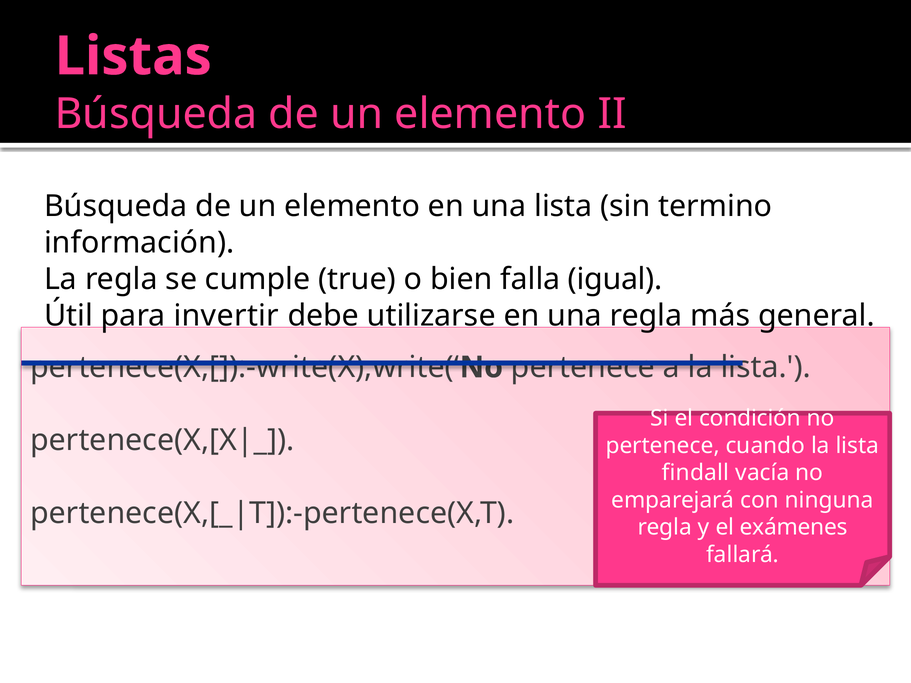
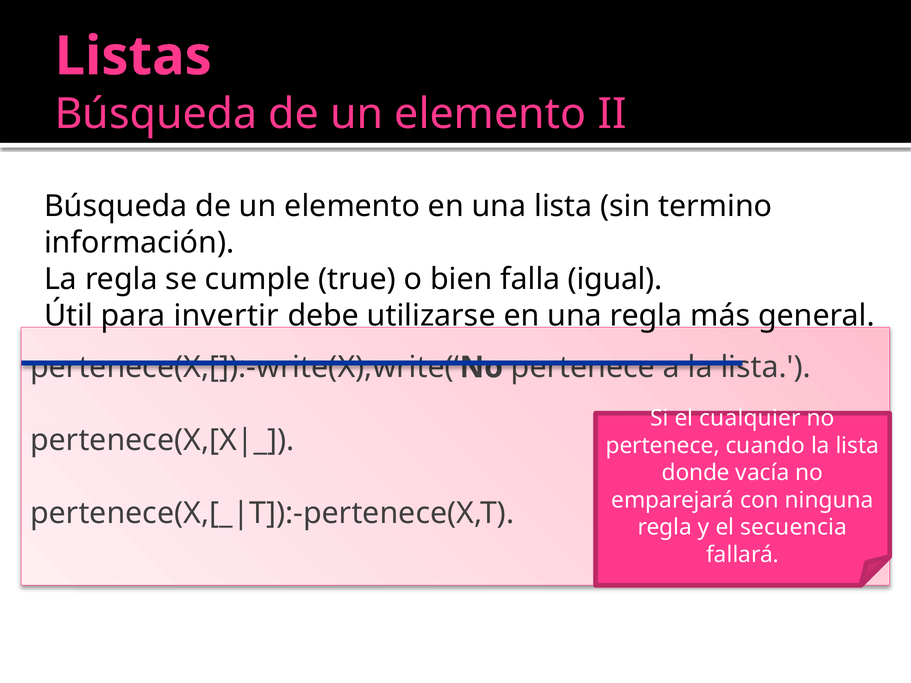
condición: condición -> cualquier (750, 418)
findall: findall -> donde (696, 473)
exámenes: exámenes -> secuencia (794, 528)
